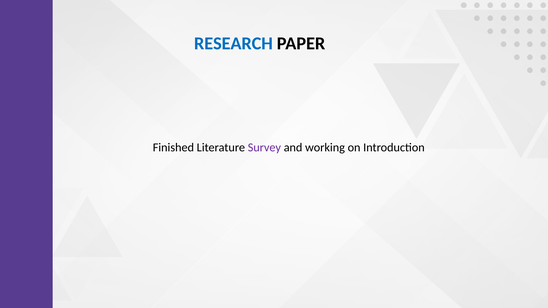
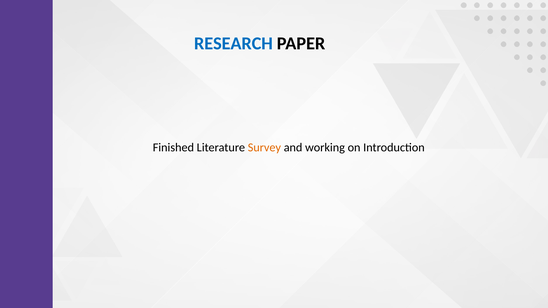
Survey colour: purple -> orange (264, 148)
